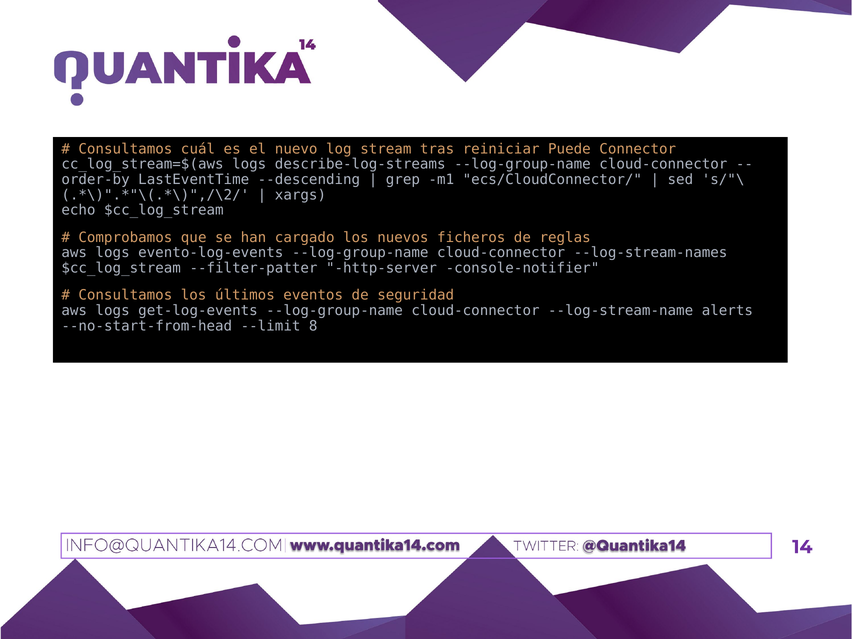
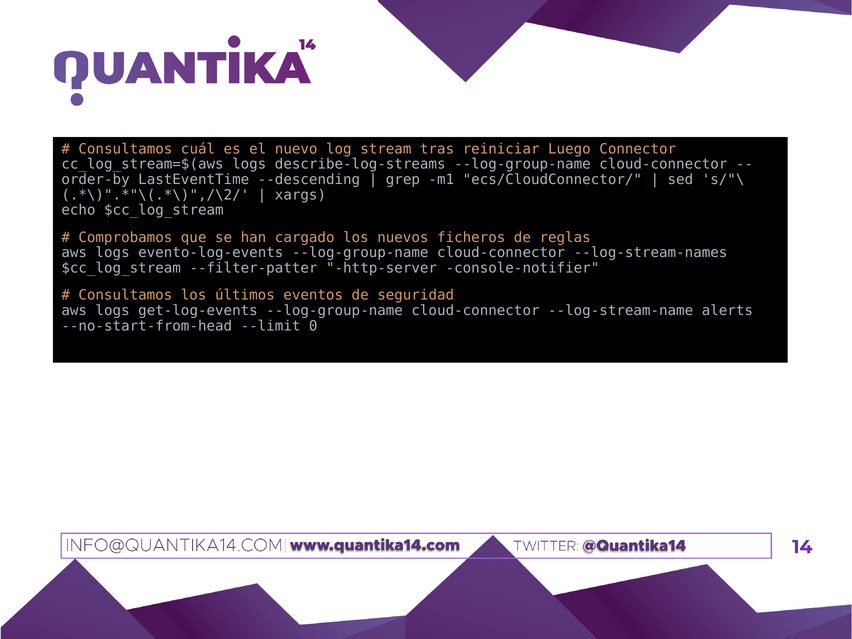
Puede: Puede -> Luego (569, 149)
8: 8 -> 0 (313, 326)
